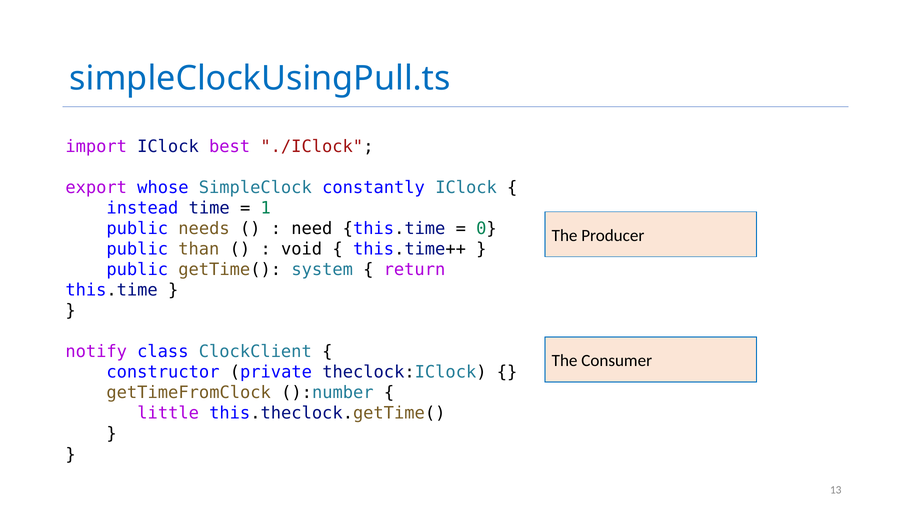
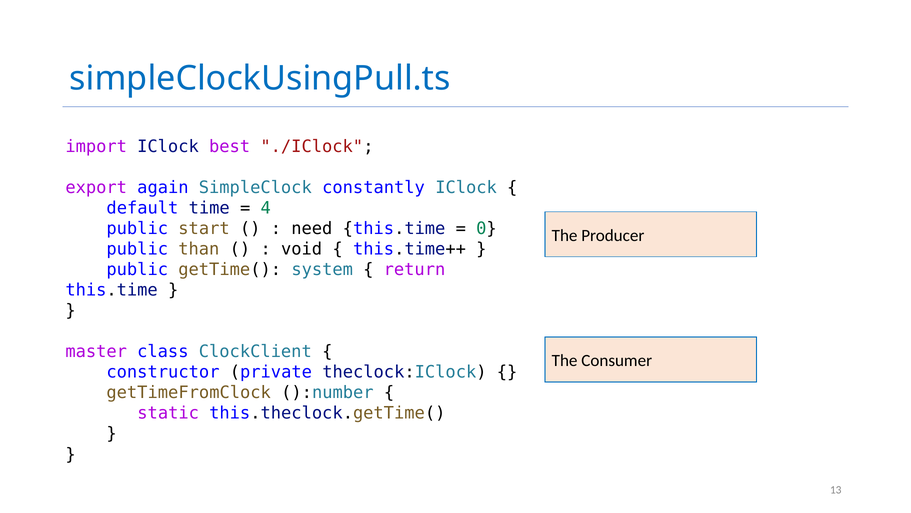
whose: whose -> again (163, 187)
instead: instead -> default (142, 208)
1: 1 -> 4 (266, 208)
needs: needs -> start (204, 228)
notify: notify -> master (96, 351)
little: little -> static (168, 413)
